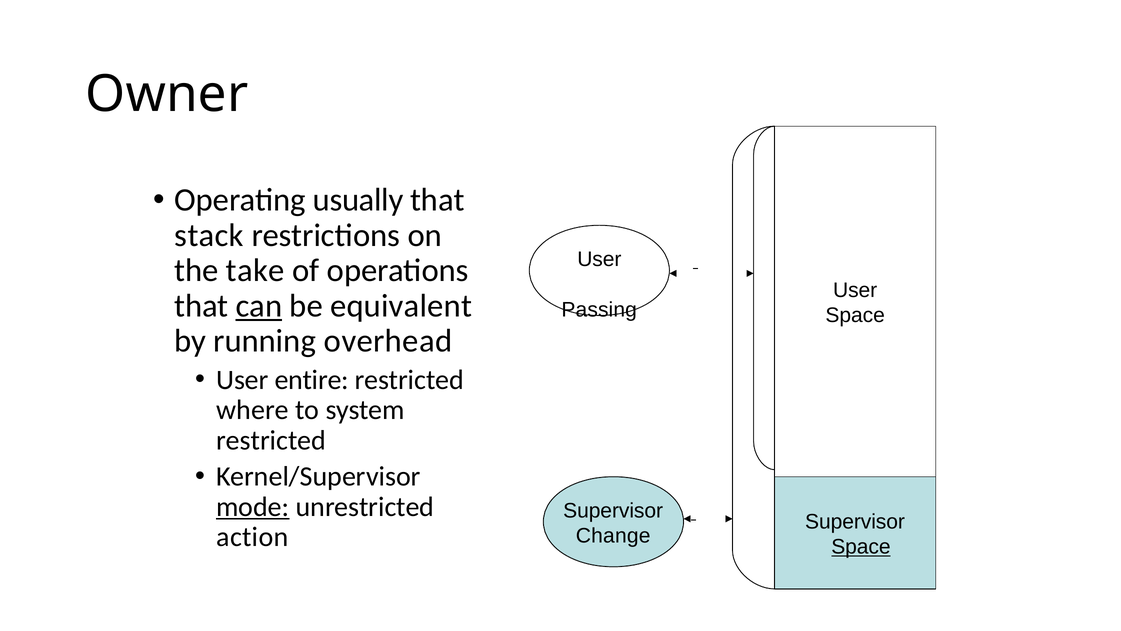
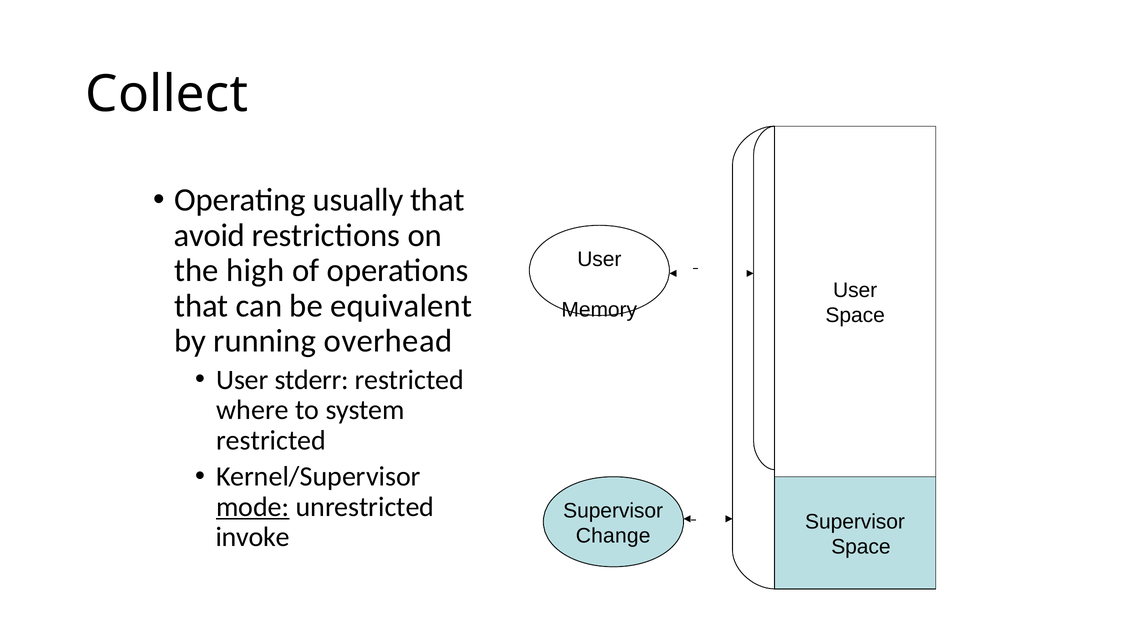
Owner: Owner -> Collect (167, 94)
stack: stack -> avoid (209, 235)
take: take -> high (255, 270)
can underline: present -> none (259, 306)
Passing: Passing -> Memory (599, 310)
entire: entire -> stderr (312, 380)
action: action -> invoke (253, 537)
Space underline: present -> none (861, 547)
